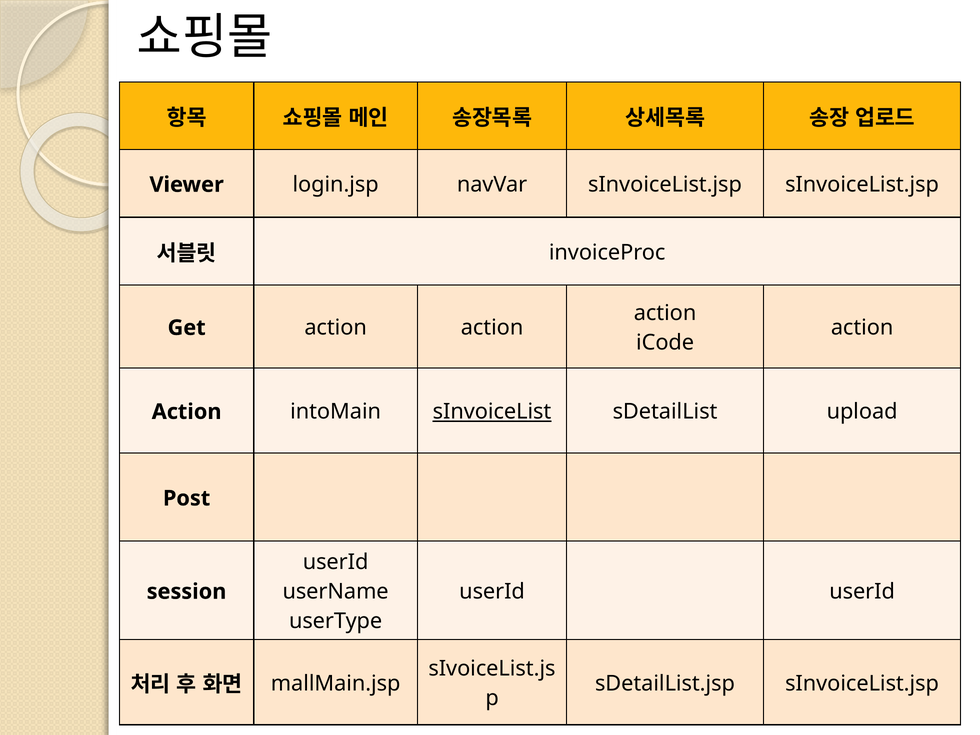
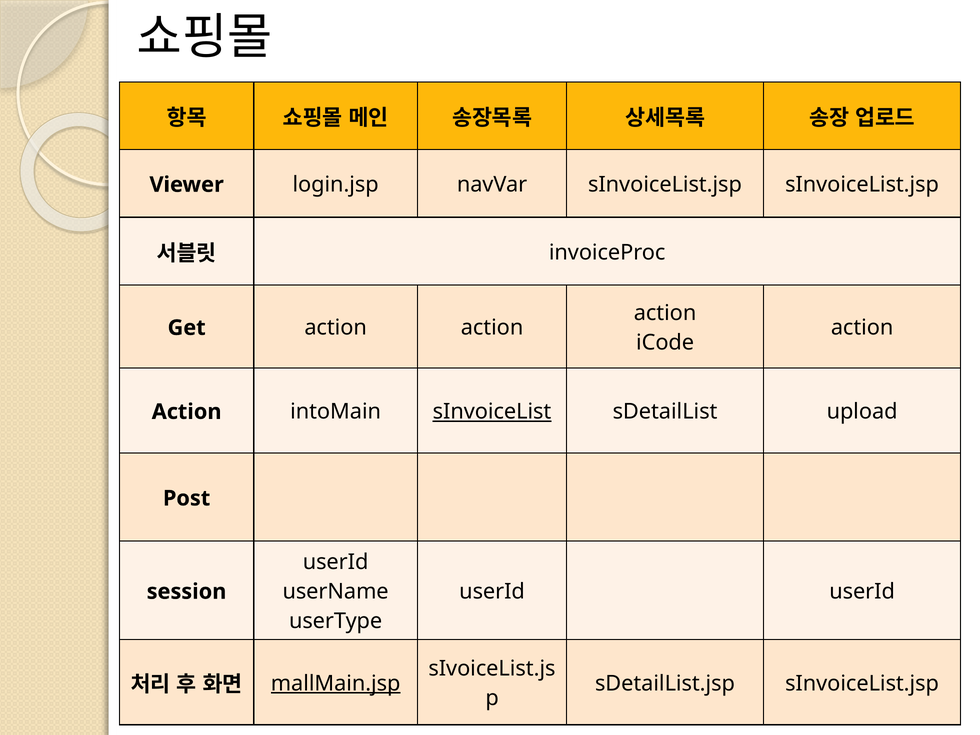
mallMain.jsp underline: none -> present (336, 683)
